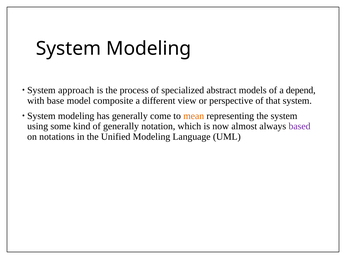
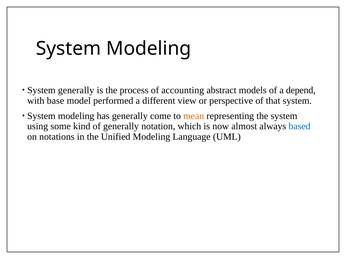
System approach: approach -> generally (76, 90)
specialized: specialized -> accounting (183, 90)
composite: composite -> performed (113, 101)
based colour: purple -> blue (300, 126)
